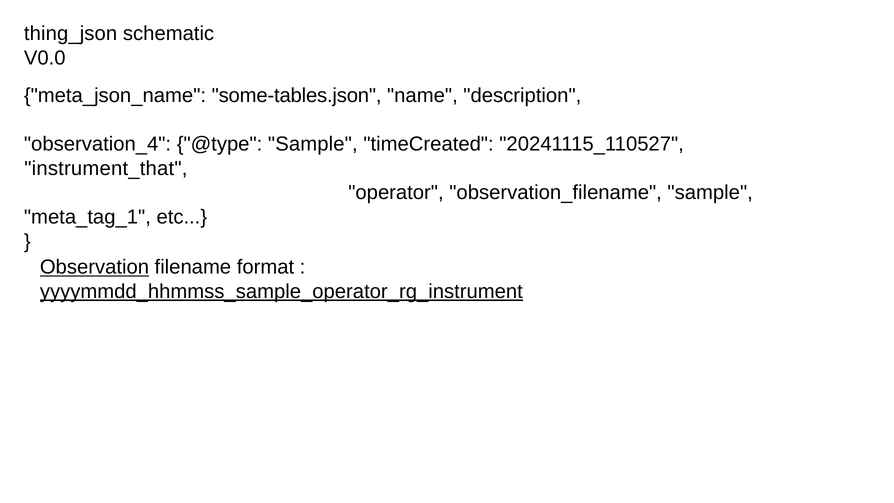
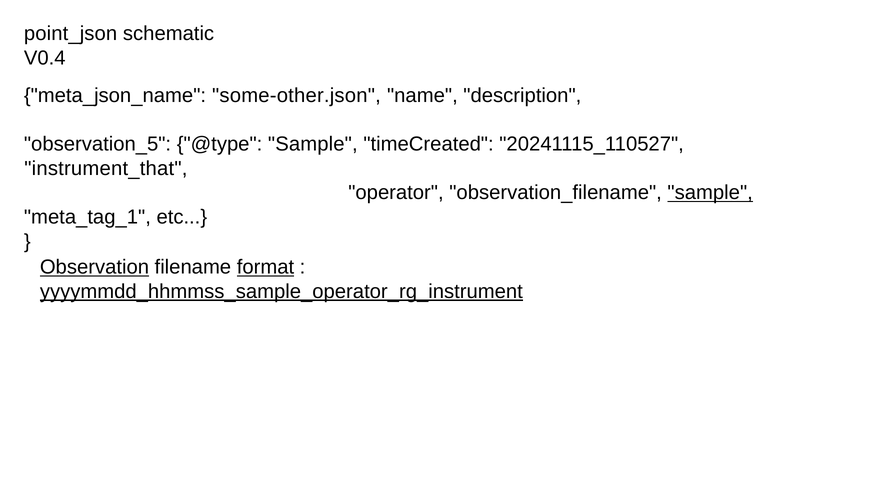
thing_json: thing_json -> point_json (71, 34)
V0.0: V0.0 -> V0.4 (45, 58)
some-tables.json: some-tables.json -> some-other.json (296, 95)
observation_4: observation_4 -> observation_5 (98, 144)
sample underline: none -> present (710, 193)
format underline: none -> present (266, 267)
